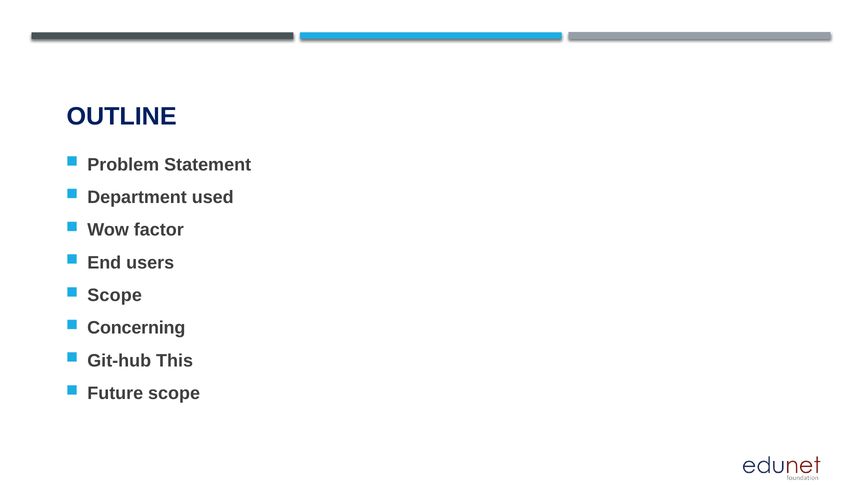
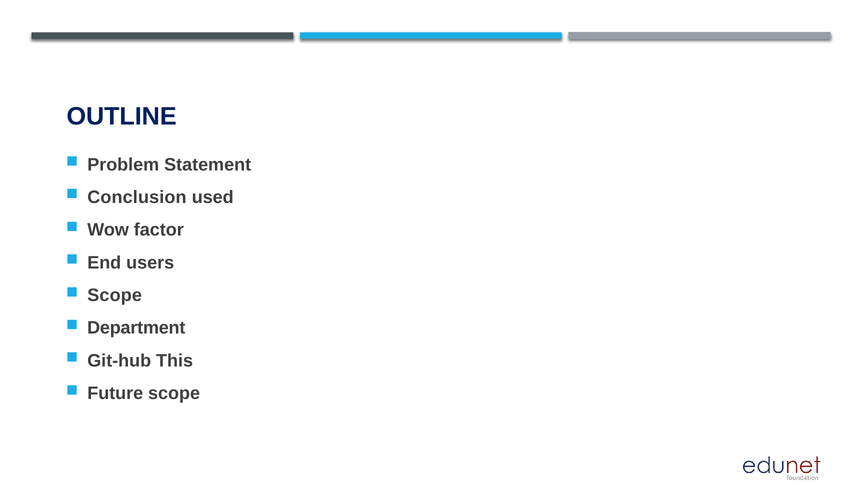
Department: Department -> Conclusion (137, 197)
Concerning: Concerning -> Department (136, 328)
